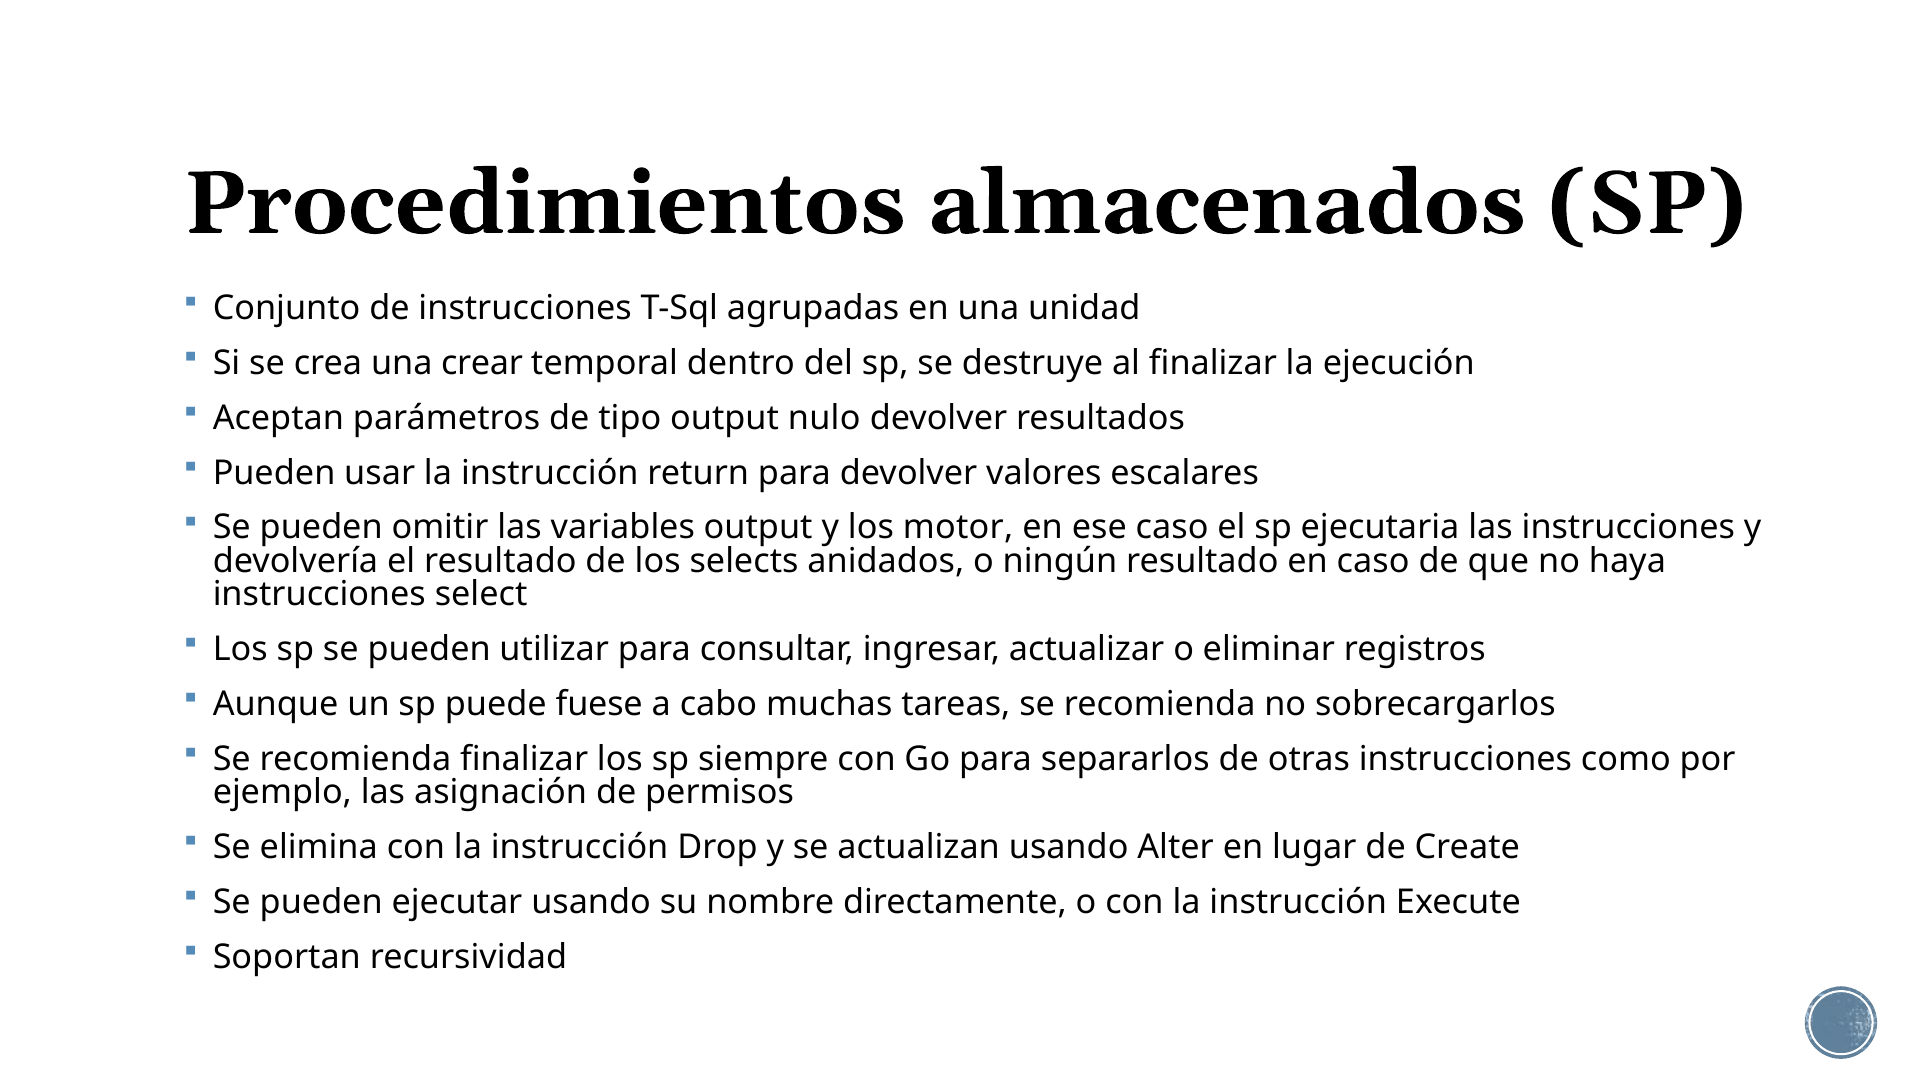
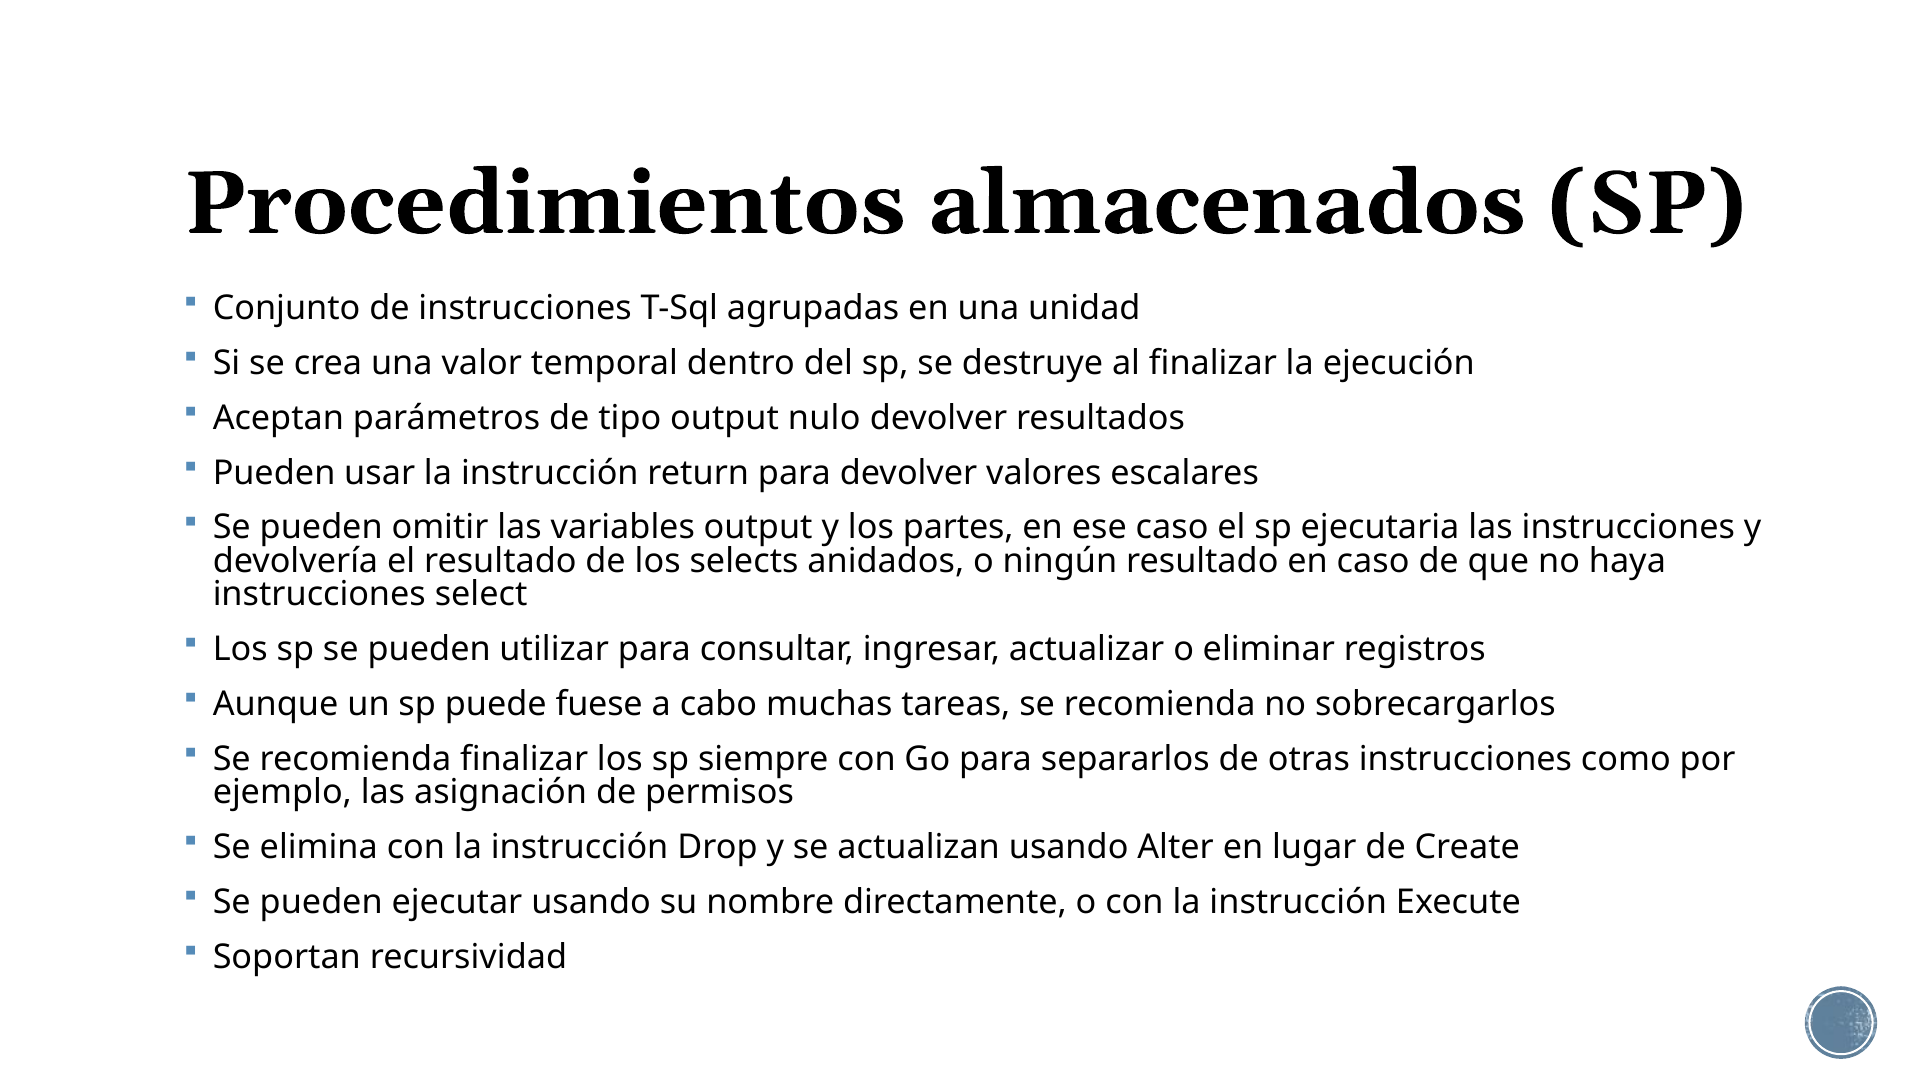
crear: crear -> valor (482, 363)
motor: motor -> partes (958, 527)
